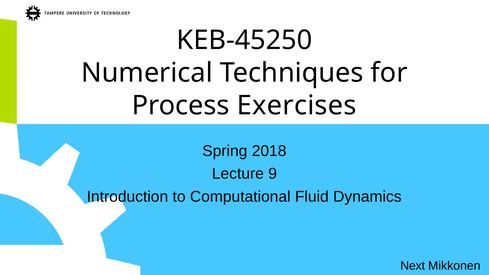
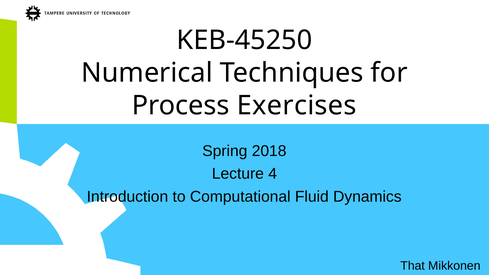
9: 9 -> 4 (273, 174)
Next: Next -> That (413, 266)
